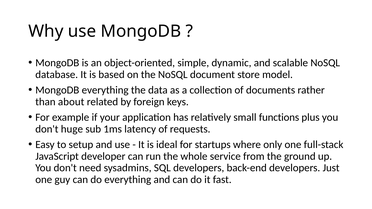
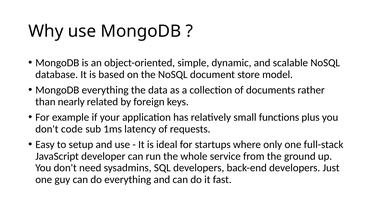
about: about -> nearly (71, 102)
huge: huge -> code (72, 129)
